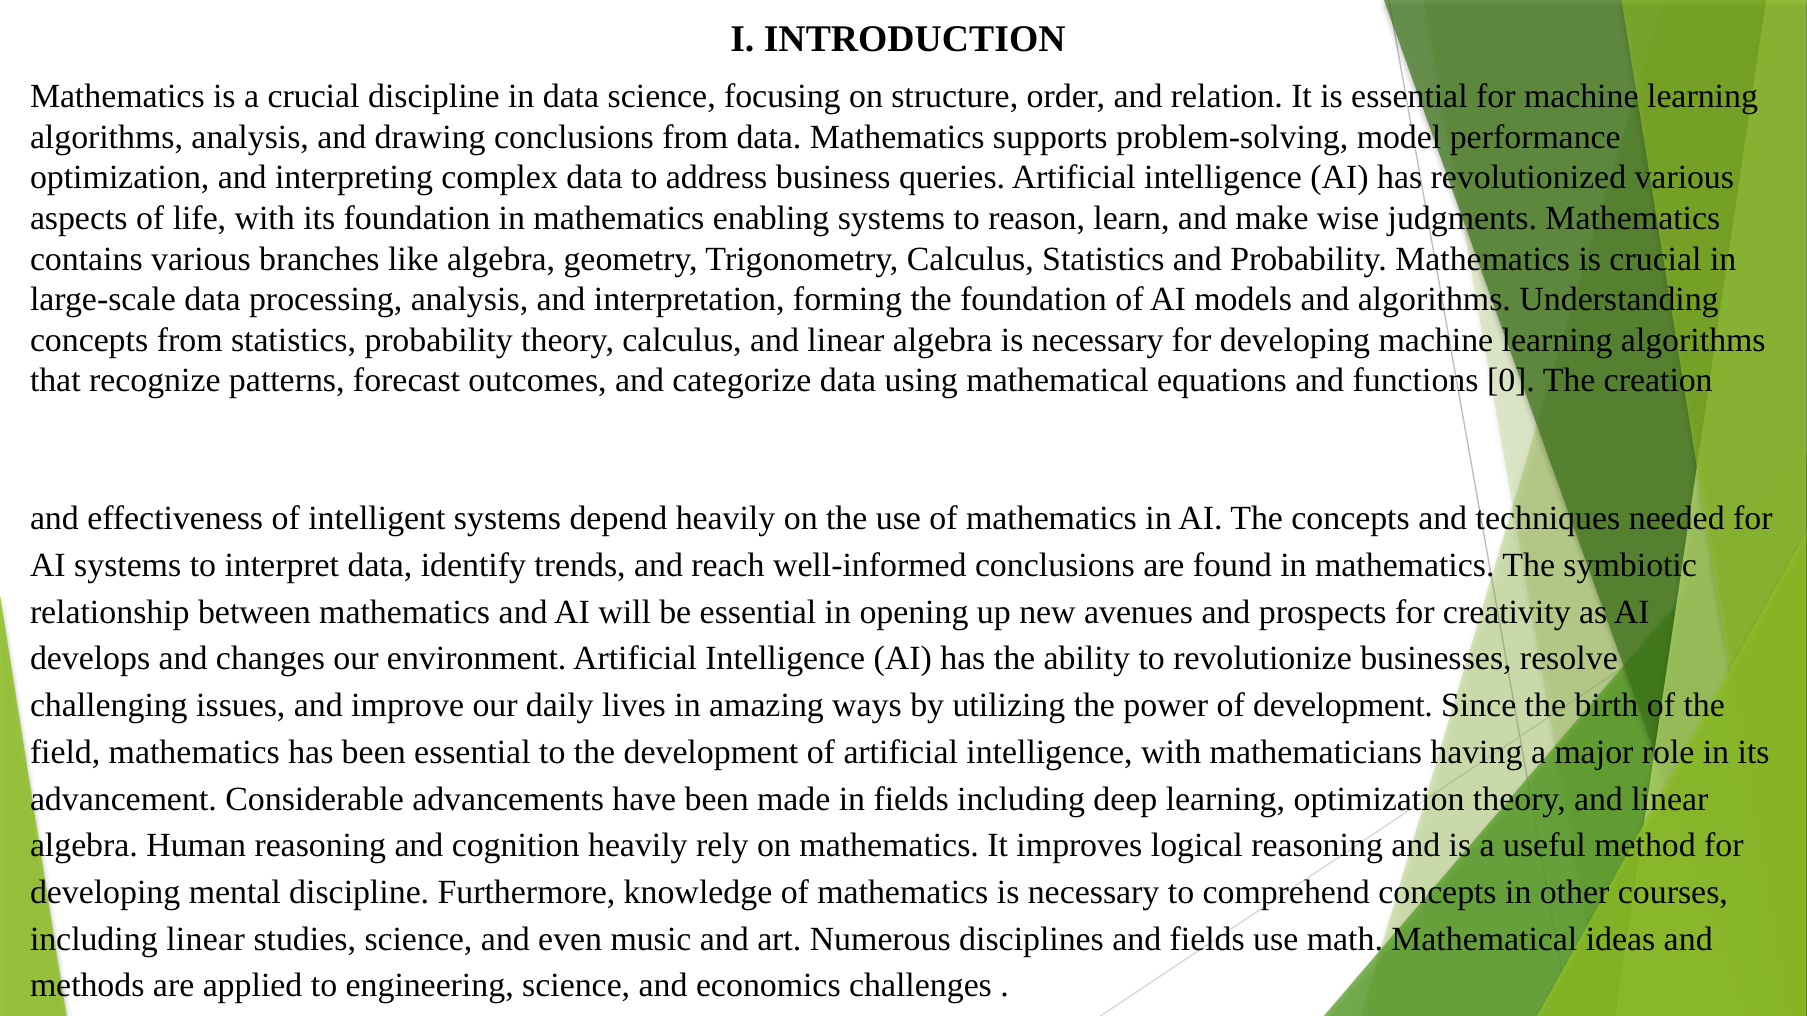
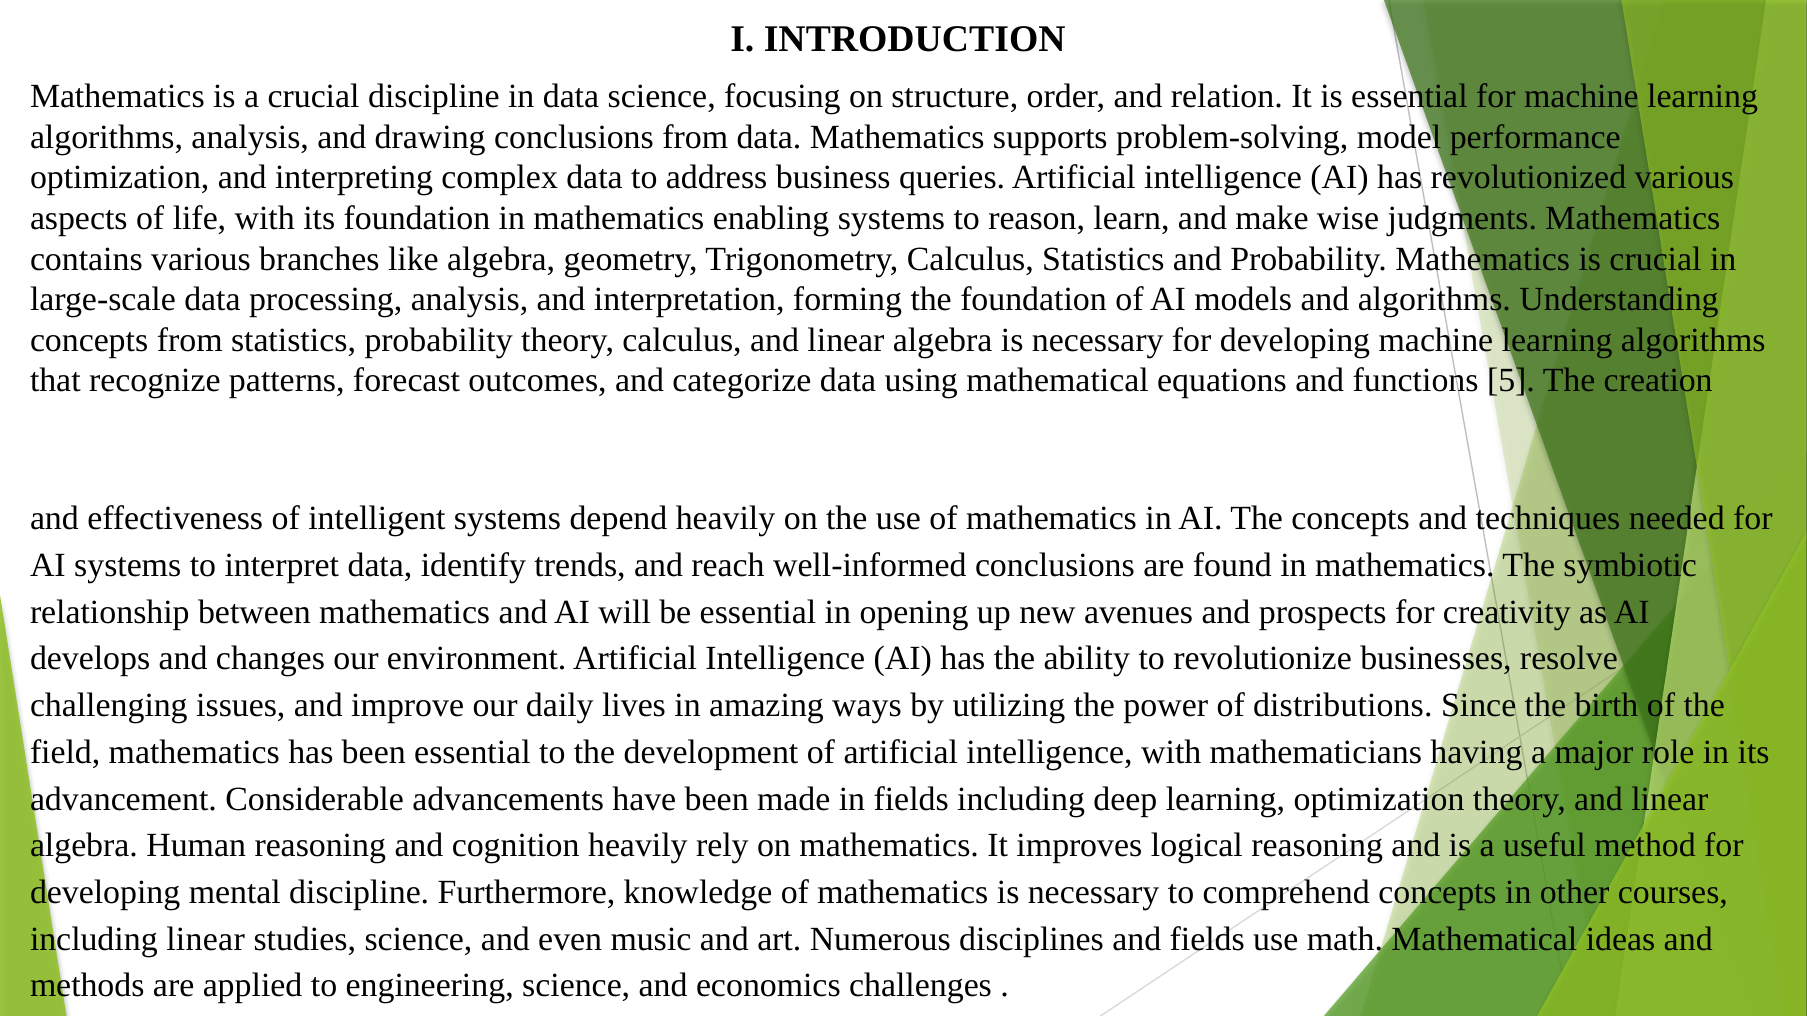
0: 0 -> 5 (1511, 381)
of development: development -> distributions (1343, 706)
